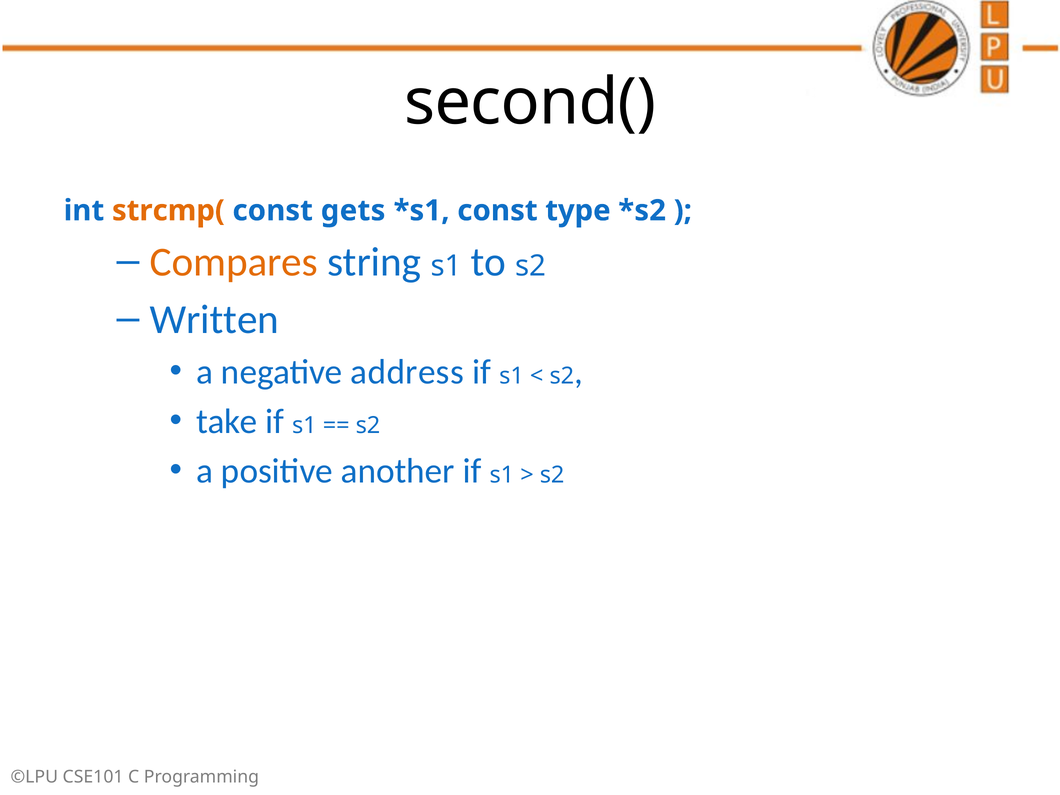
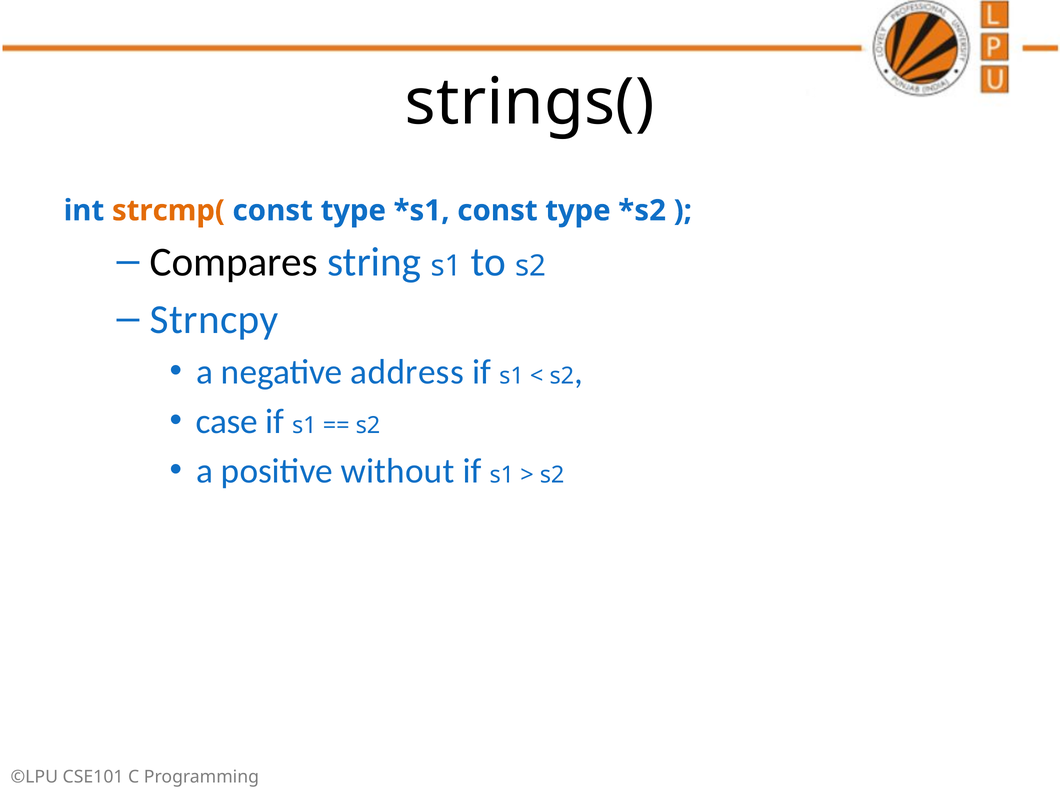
second(: second( -> strings( (530, 103)
gets: gets -> type (353, 211)
Compares colour: orange -> black (234, 262)
Written: Written -> Strncpy (214, 320)
take: take -> case (227, 422)
another: another -> without (398, 471)
